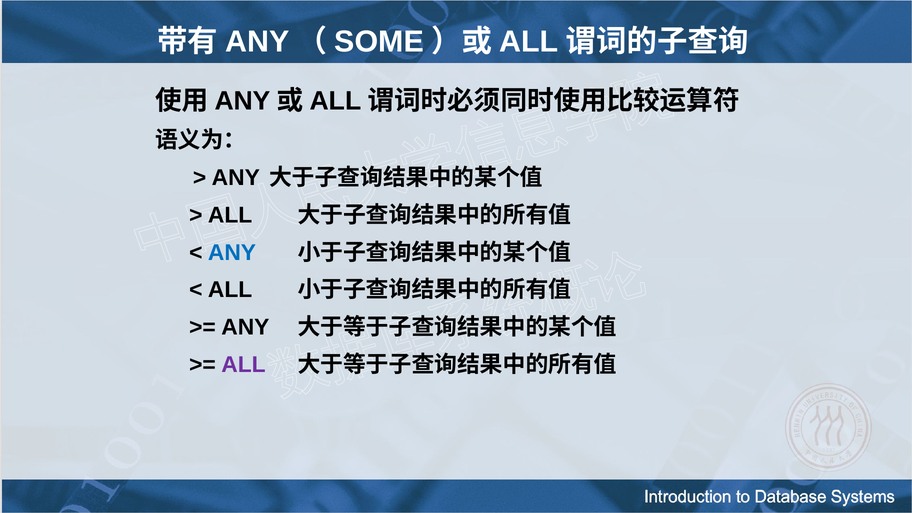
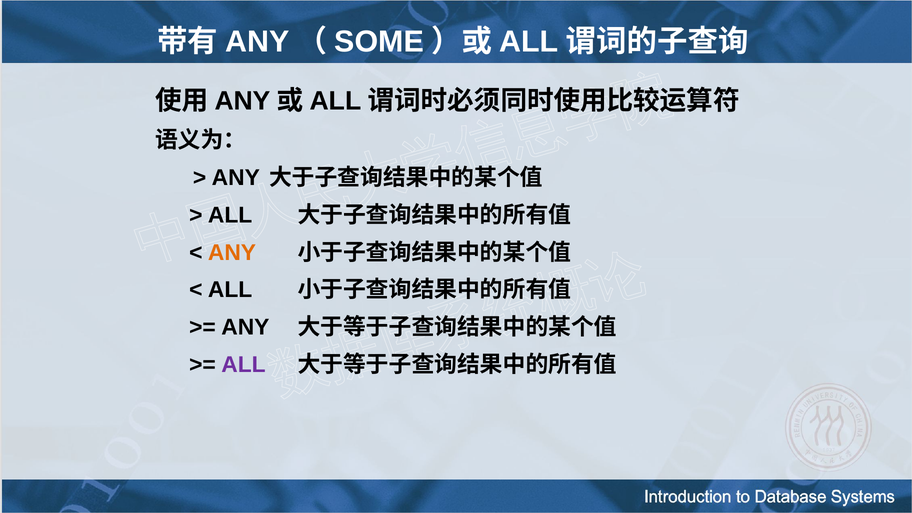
ANY colour: blue -> orange (232, 253)
